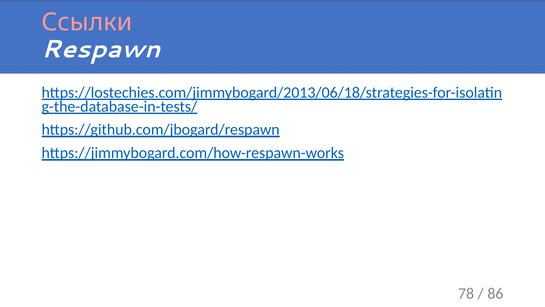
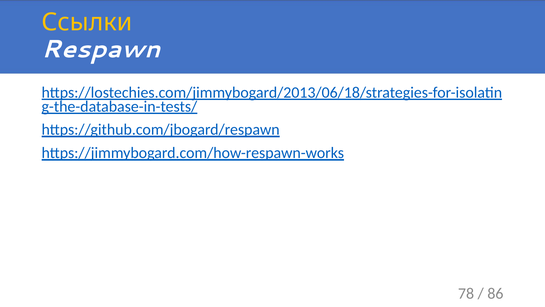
Ссылки colour: pink -> yellow (87, 22)
